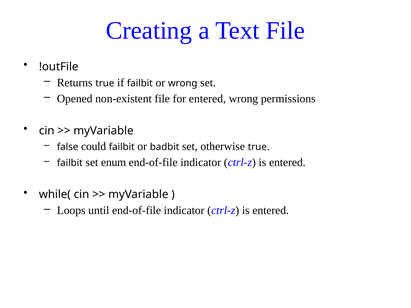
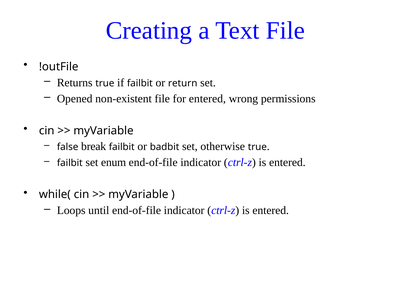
or wrong: wrong -> return (183, 83)
could: could -> break (94, 147)
